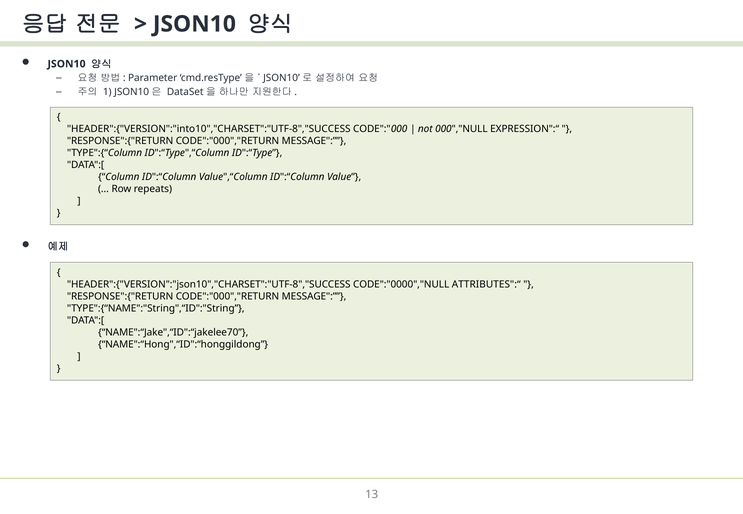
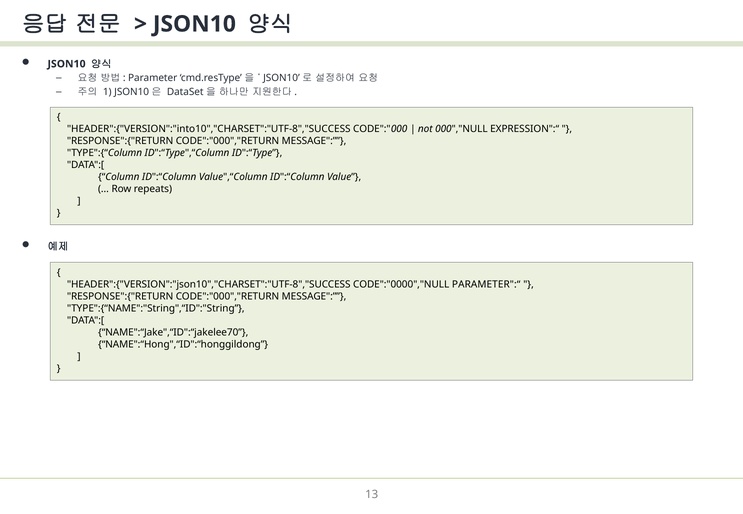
ATTRIBUTES":“: ATTRIBUTES":“ -> PARAMETER":“ (486, 285)
